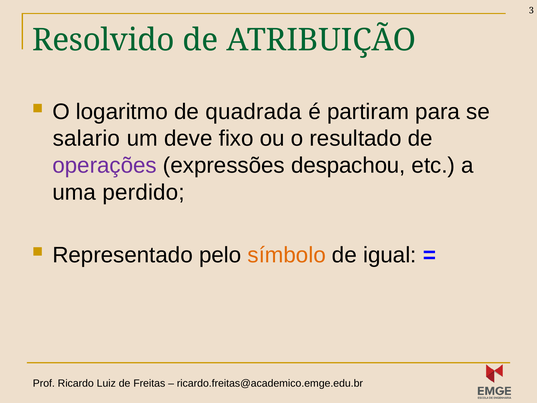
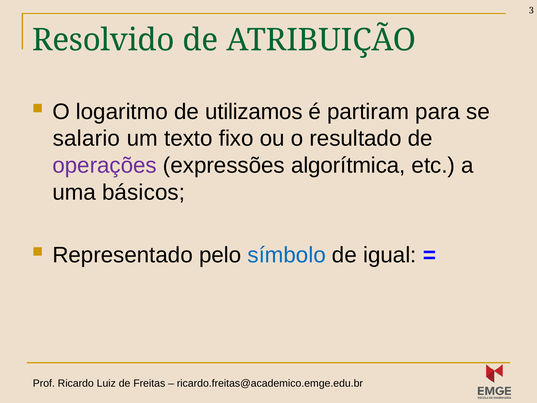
quadrada: quadrada -> utilizamos (254, 112)
deve: deve -> texto (188, 138)
despachou: despachou -> algorítmica (348, 165)
perdido: perdido -> básicos (144, 192)
símbolo colour: orange -> blue (287, 255)
